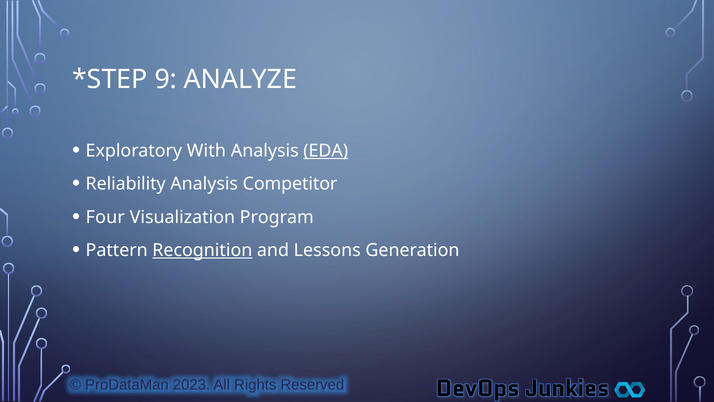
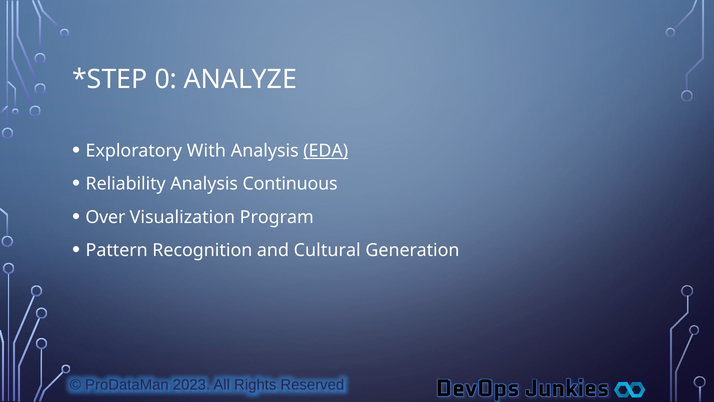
9: 9 -> 0 (166, 79)
Competitor: Competitor -> Continuous (290, 184)
Four: Four -> Over (105, 217)
Recognition underline: present -> none (202, 250)
Lessons: Lessons -> Cultural (327, 250)
